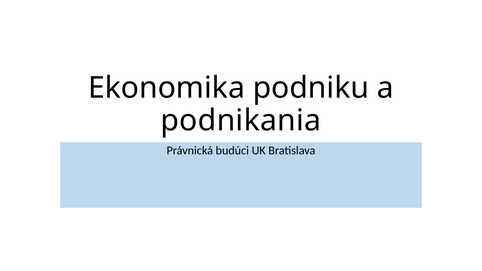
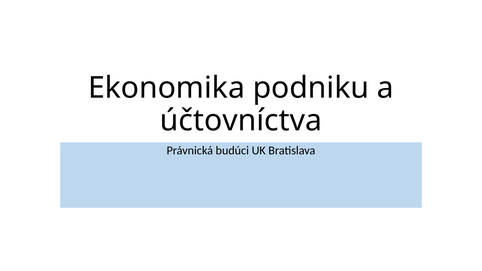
podnikania: podnikania -> účtovníctva (241, 120)
